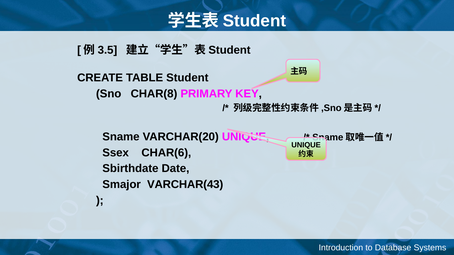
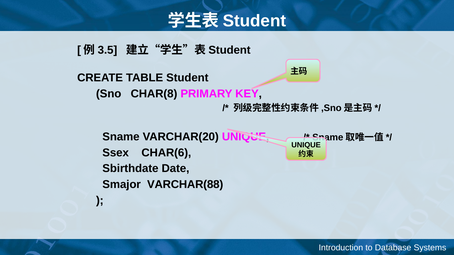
VARCHAR(43: VARCHAR(43 -> VARCHAR(88 (185, 185)
